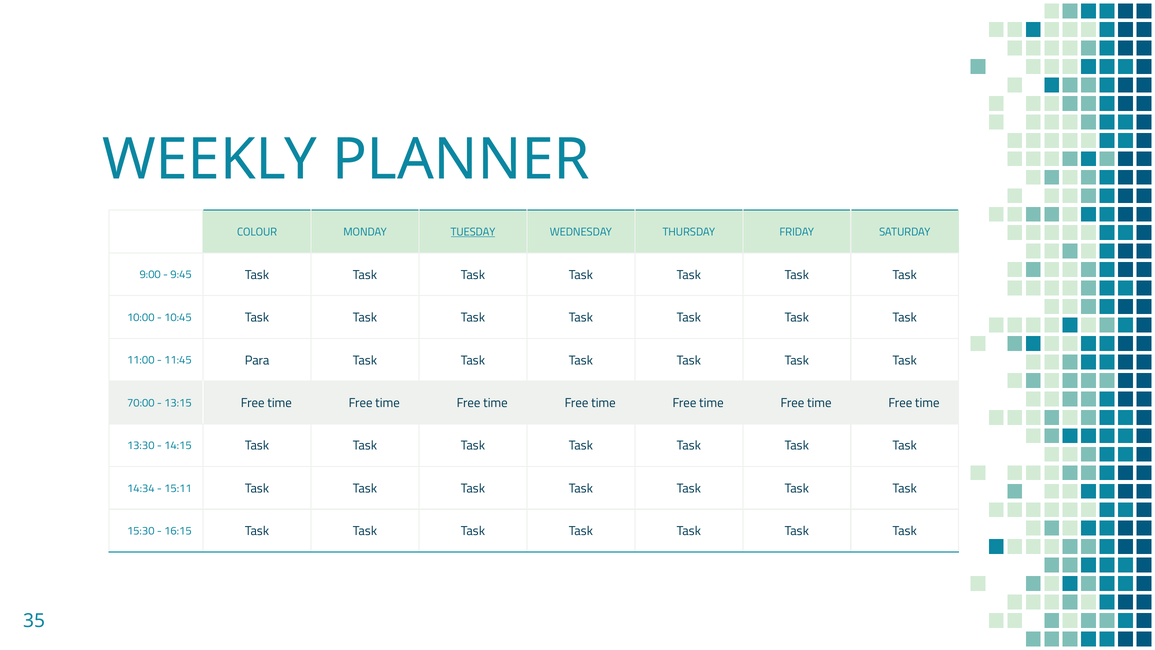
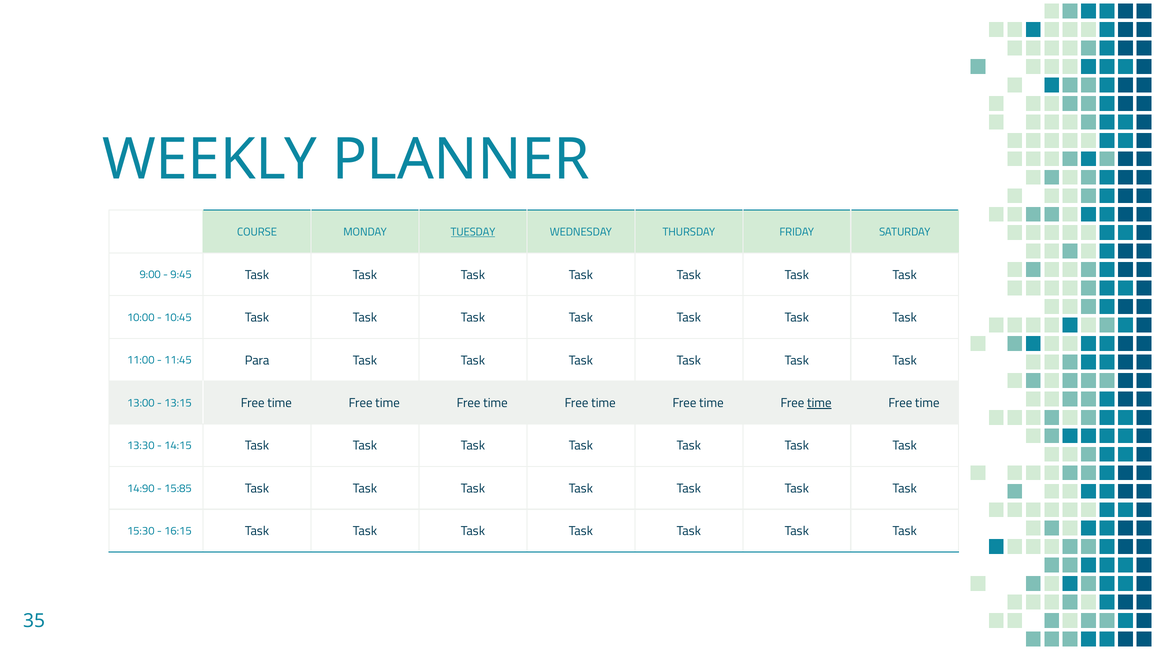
COLOUR: COLOUR -> COURSE (257, 232)
70:00: 70:00 -> 13:00 (141, 403)
time underline: none -> present (819, 403)
14:34: 14:34 -> 14:90 (141, 488)
15:11: 15:11 -> 15:85 (178, 488)
